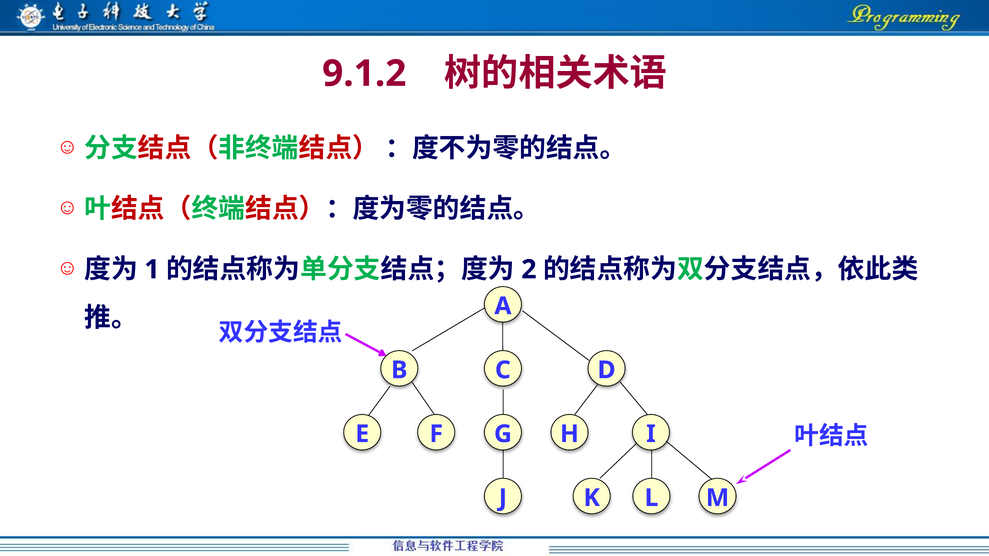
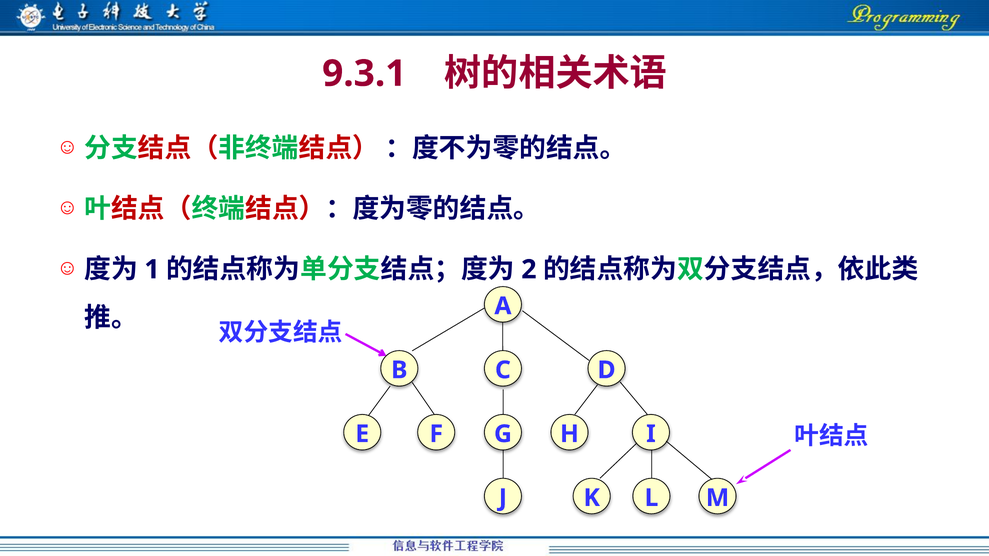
9.1.2: 9.1.2 -> 9.3.1 (364, 74)
